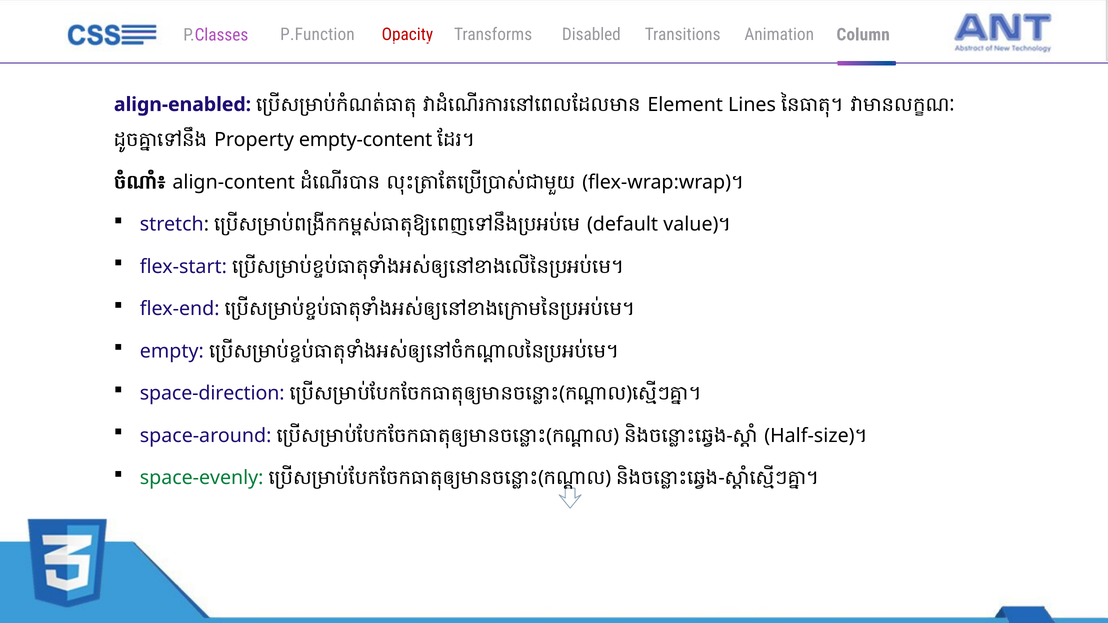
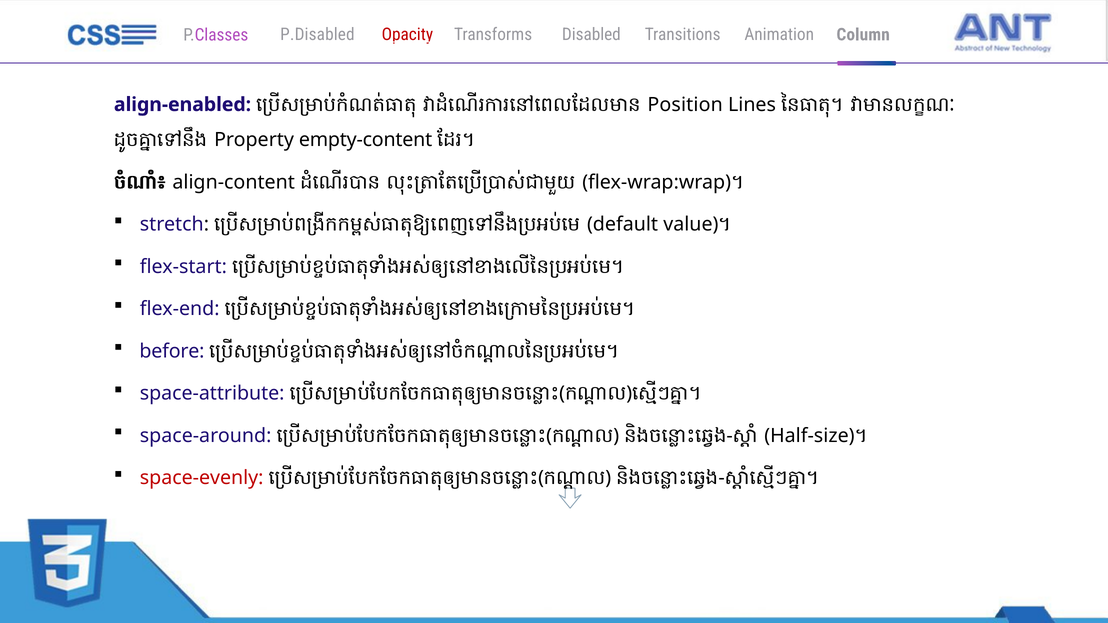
P.Function: P.Function -> P.Disabled (317, 35)
Element: Element -> Position (685, 105)
empty: empty -> before (172, 351)
space-direction: space-direction -> space-attribute (212, 394)
space-evenly colour: green -> red (202, 478)
